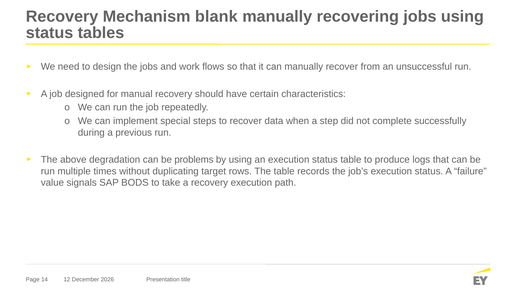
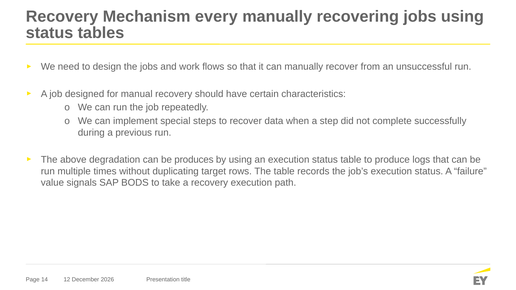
blank: blank -> every (216, 16)
problems: problems -> produces (194, 160)
